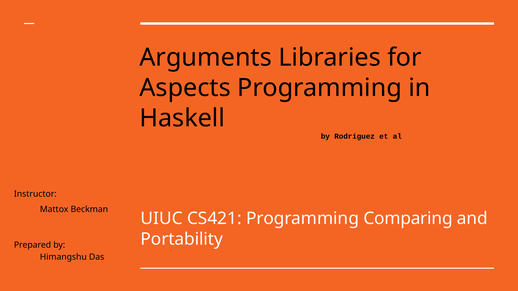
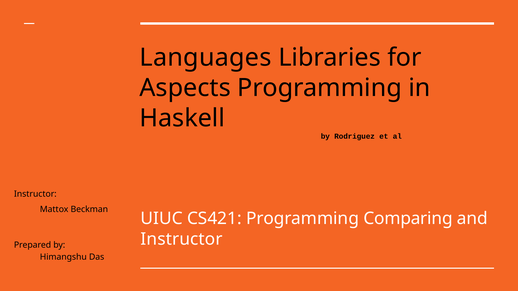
Arguments: Arguments -> Languages (206, 58)
Portability: Portability -> Instructor (182, 239)
